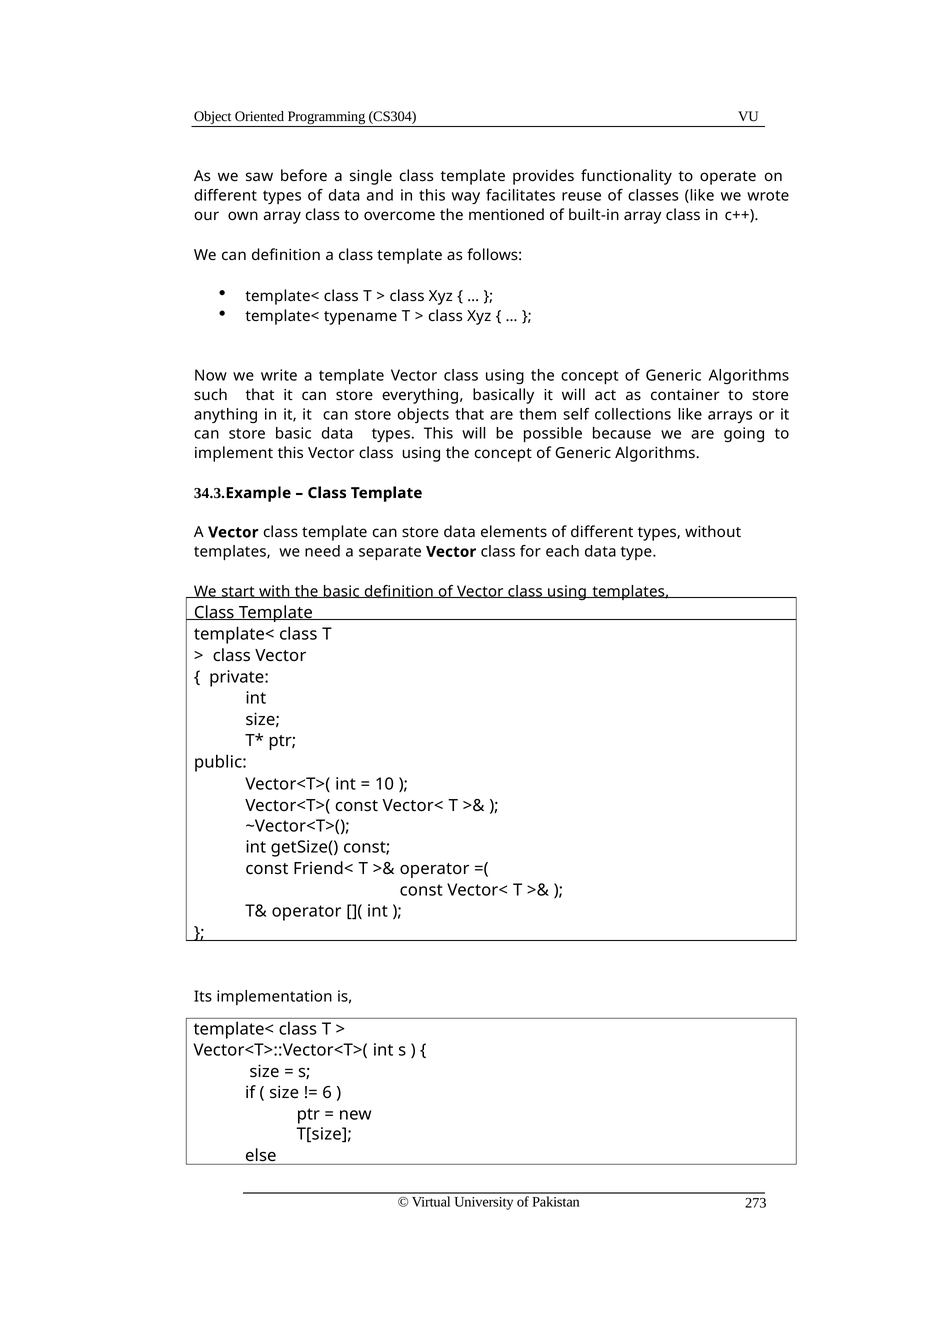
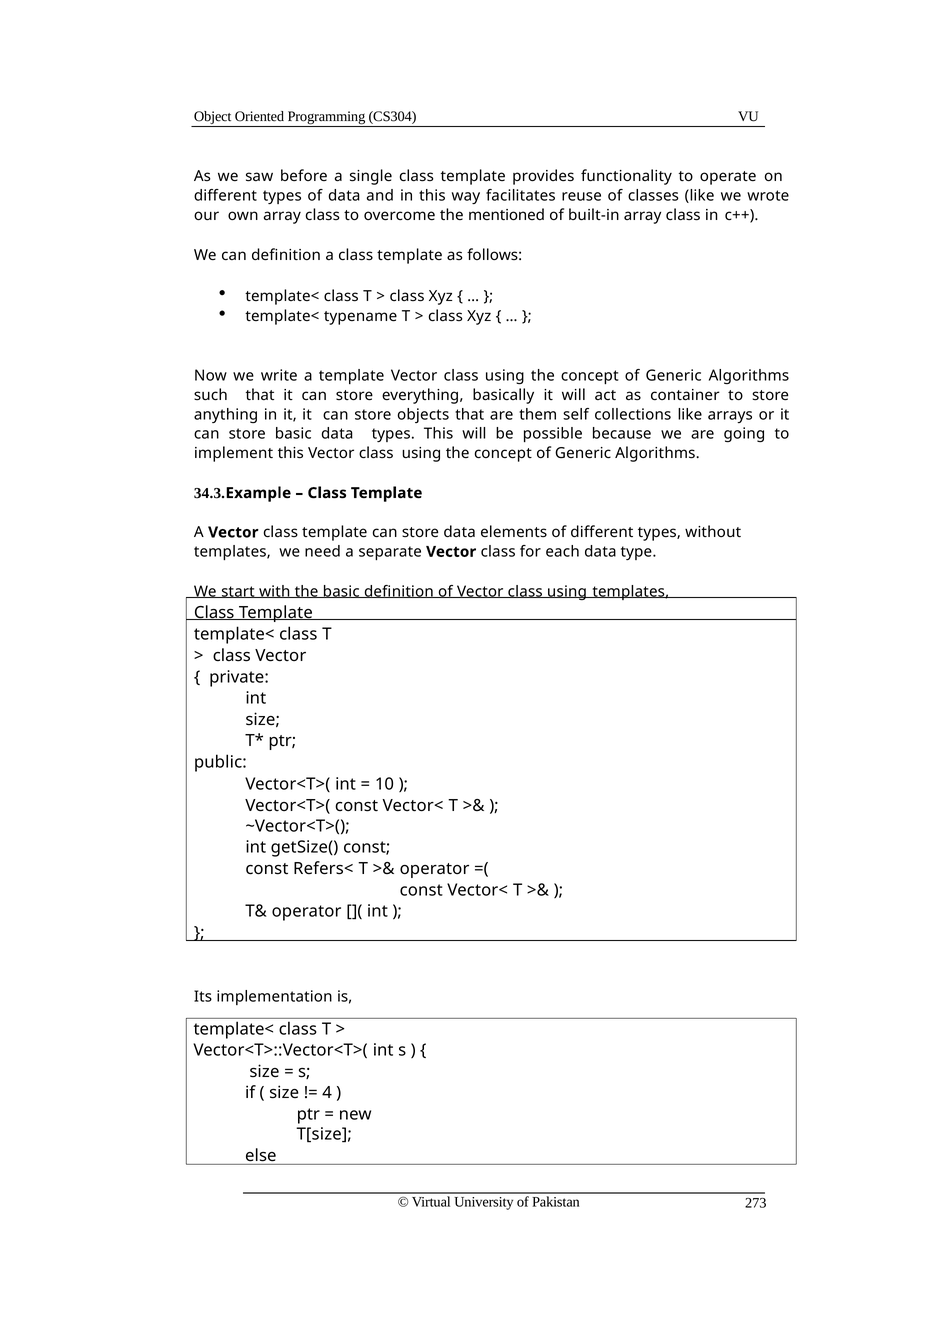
Friend<: Friend< -> Refers< (323, 868)
6: 6 -> 4 (327, 1093)
